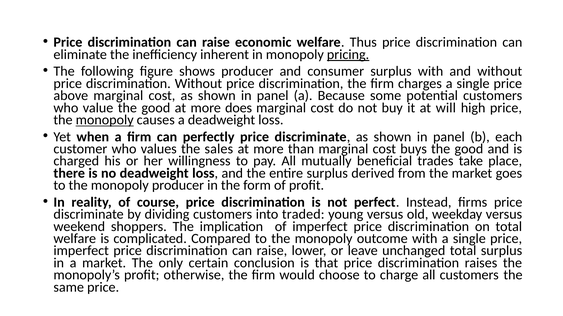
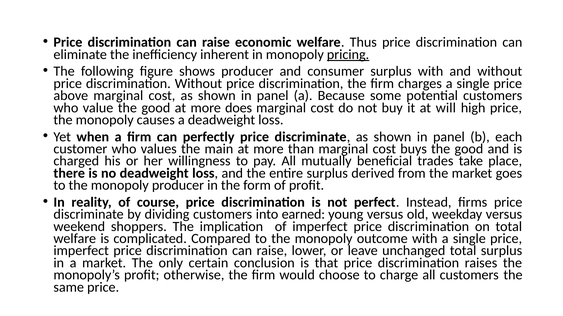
monopoly underline: present -> none (105, 120)
sales: sales -> main (219, 149)
traded: traded -> earned (303, 215)
